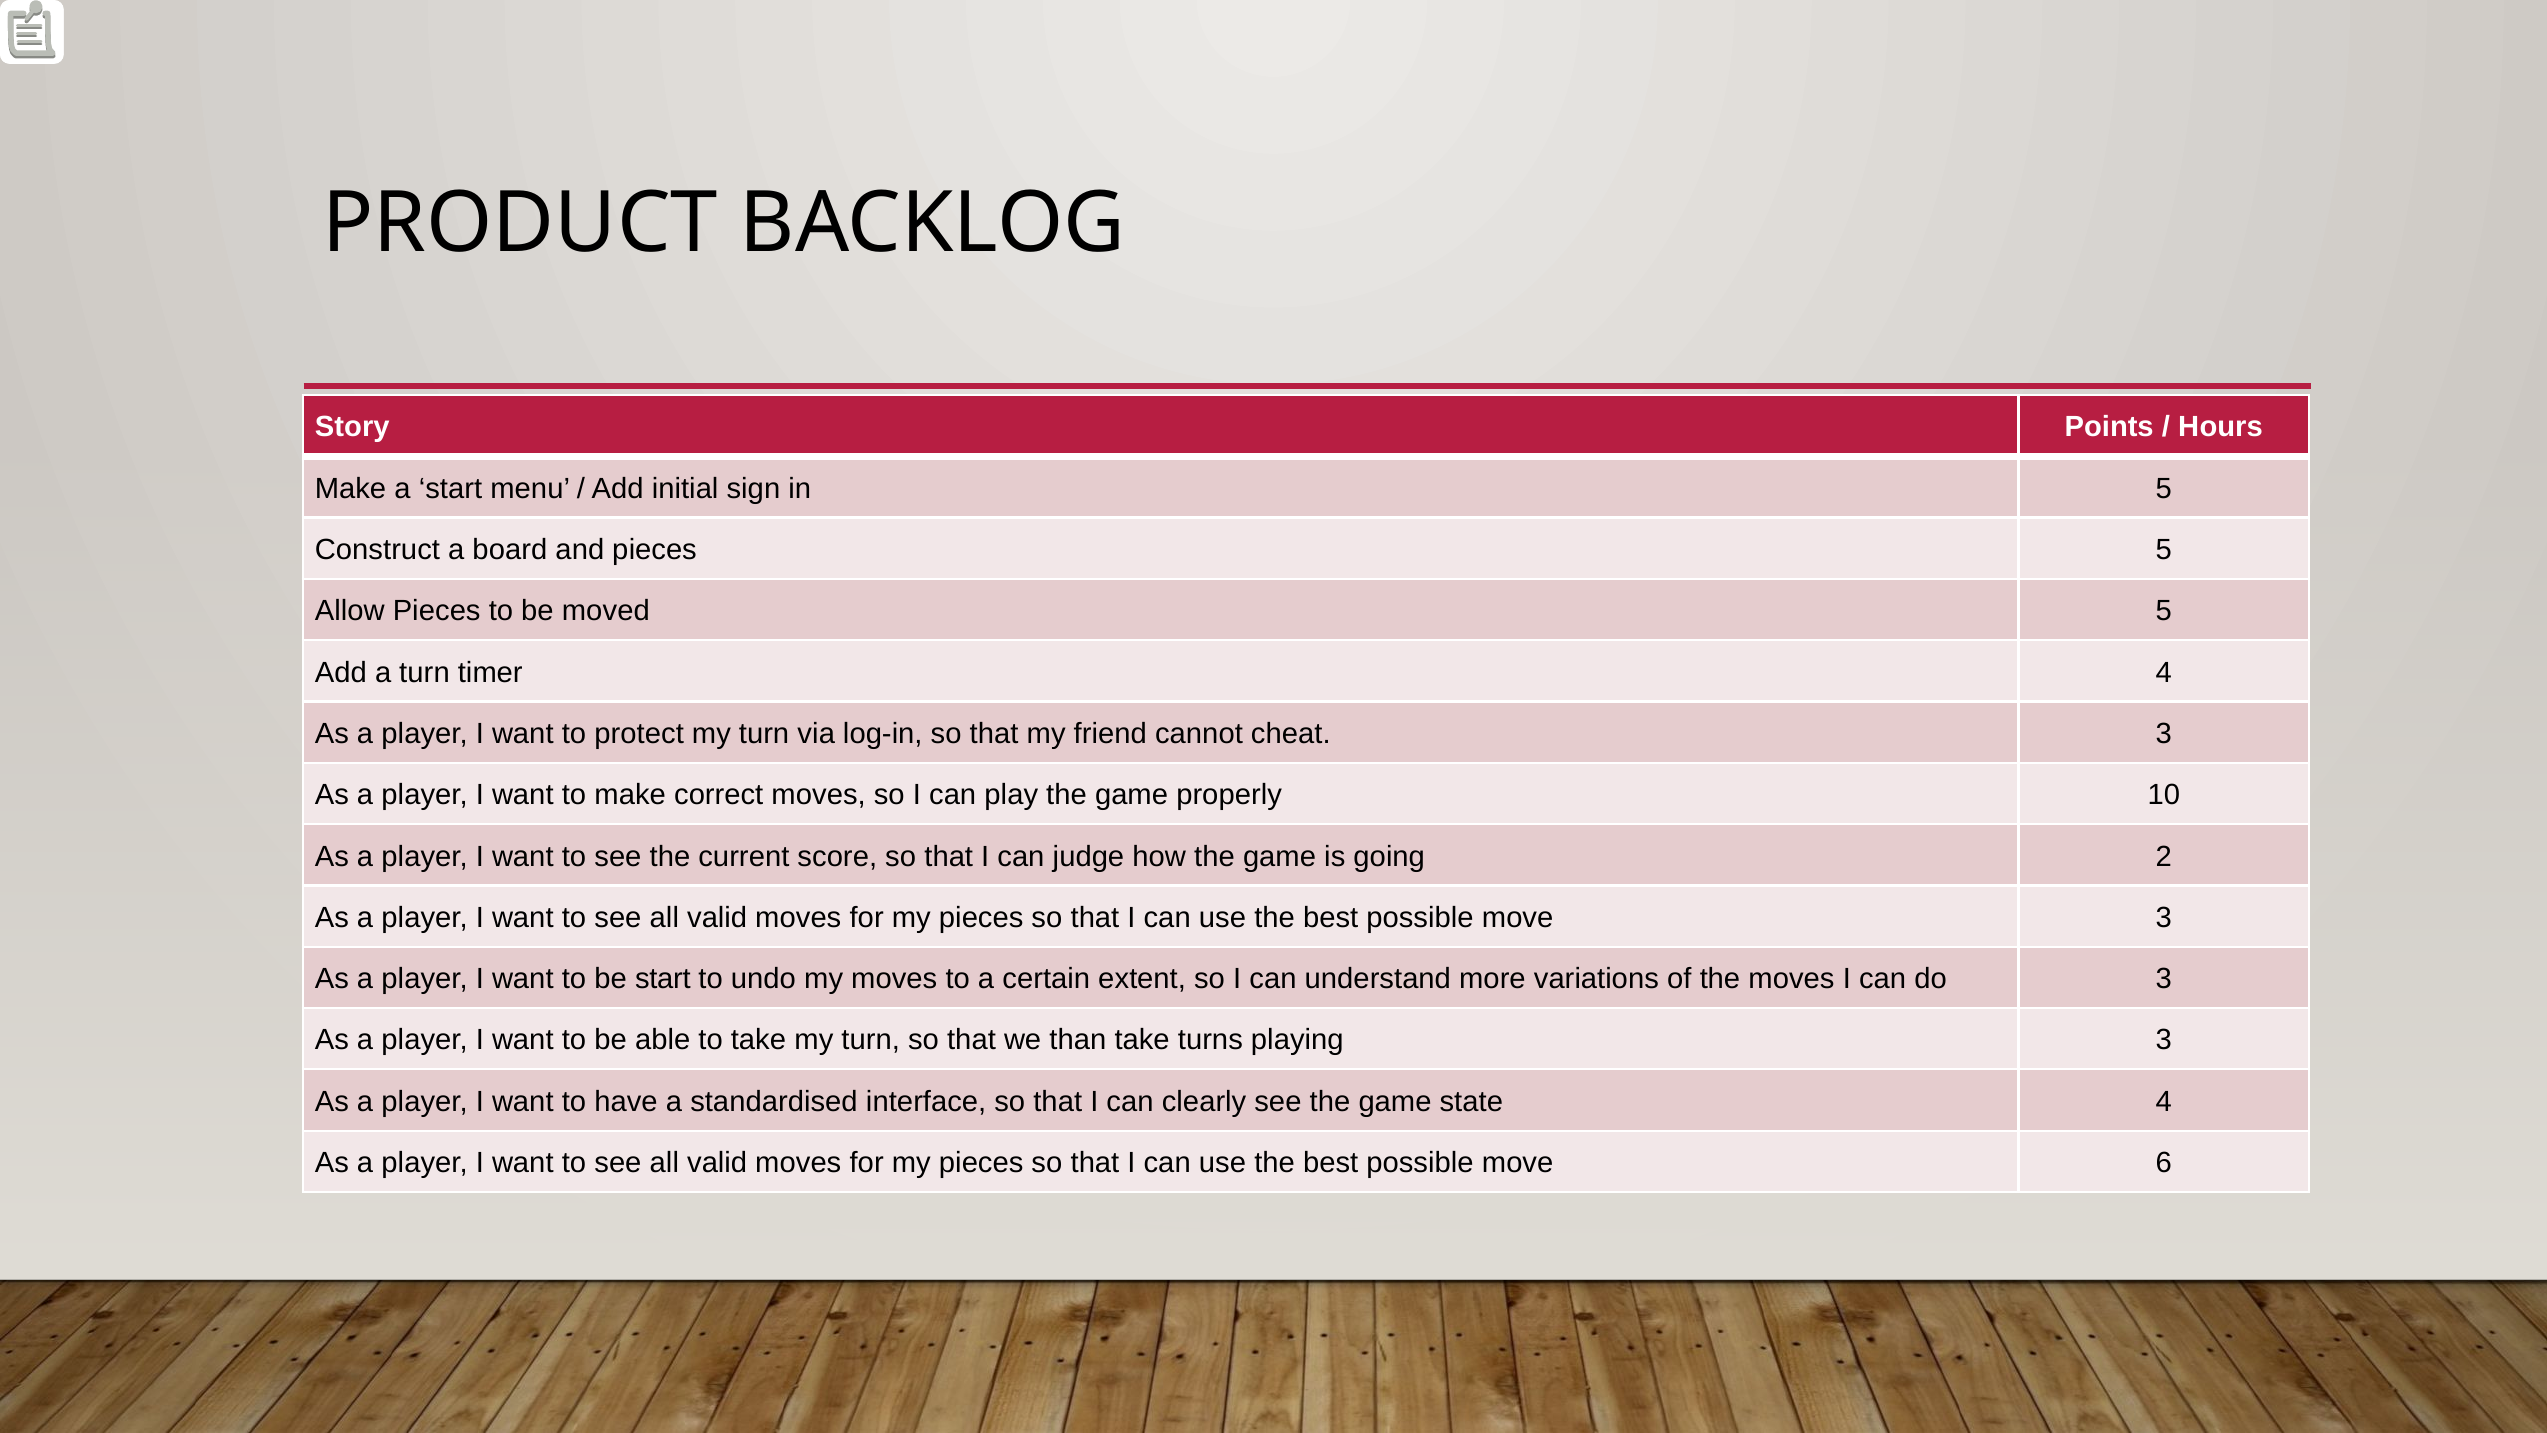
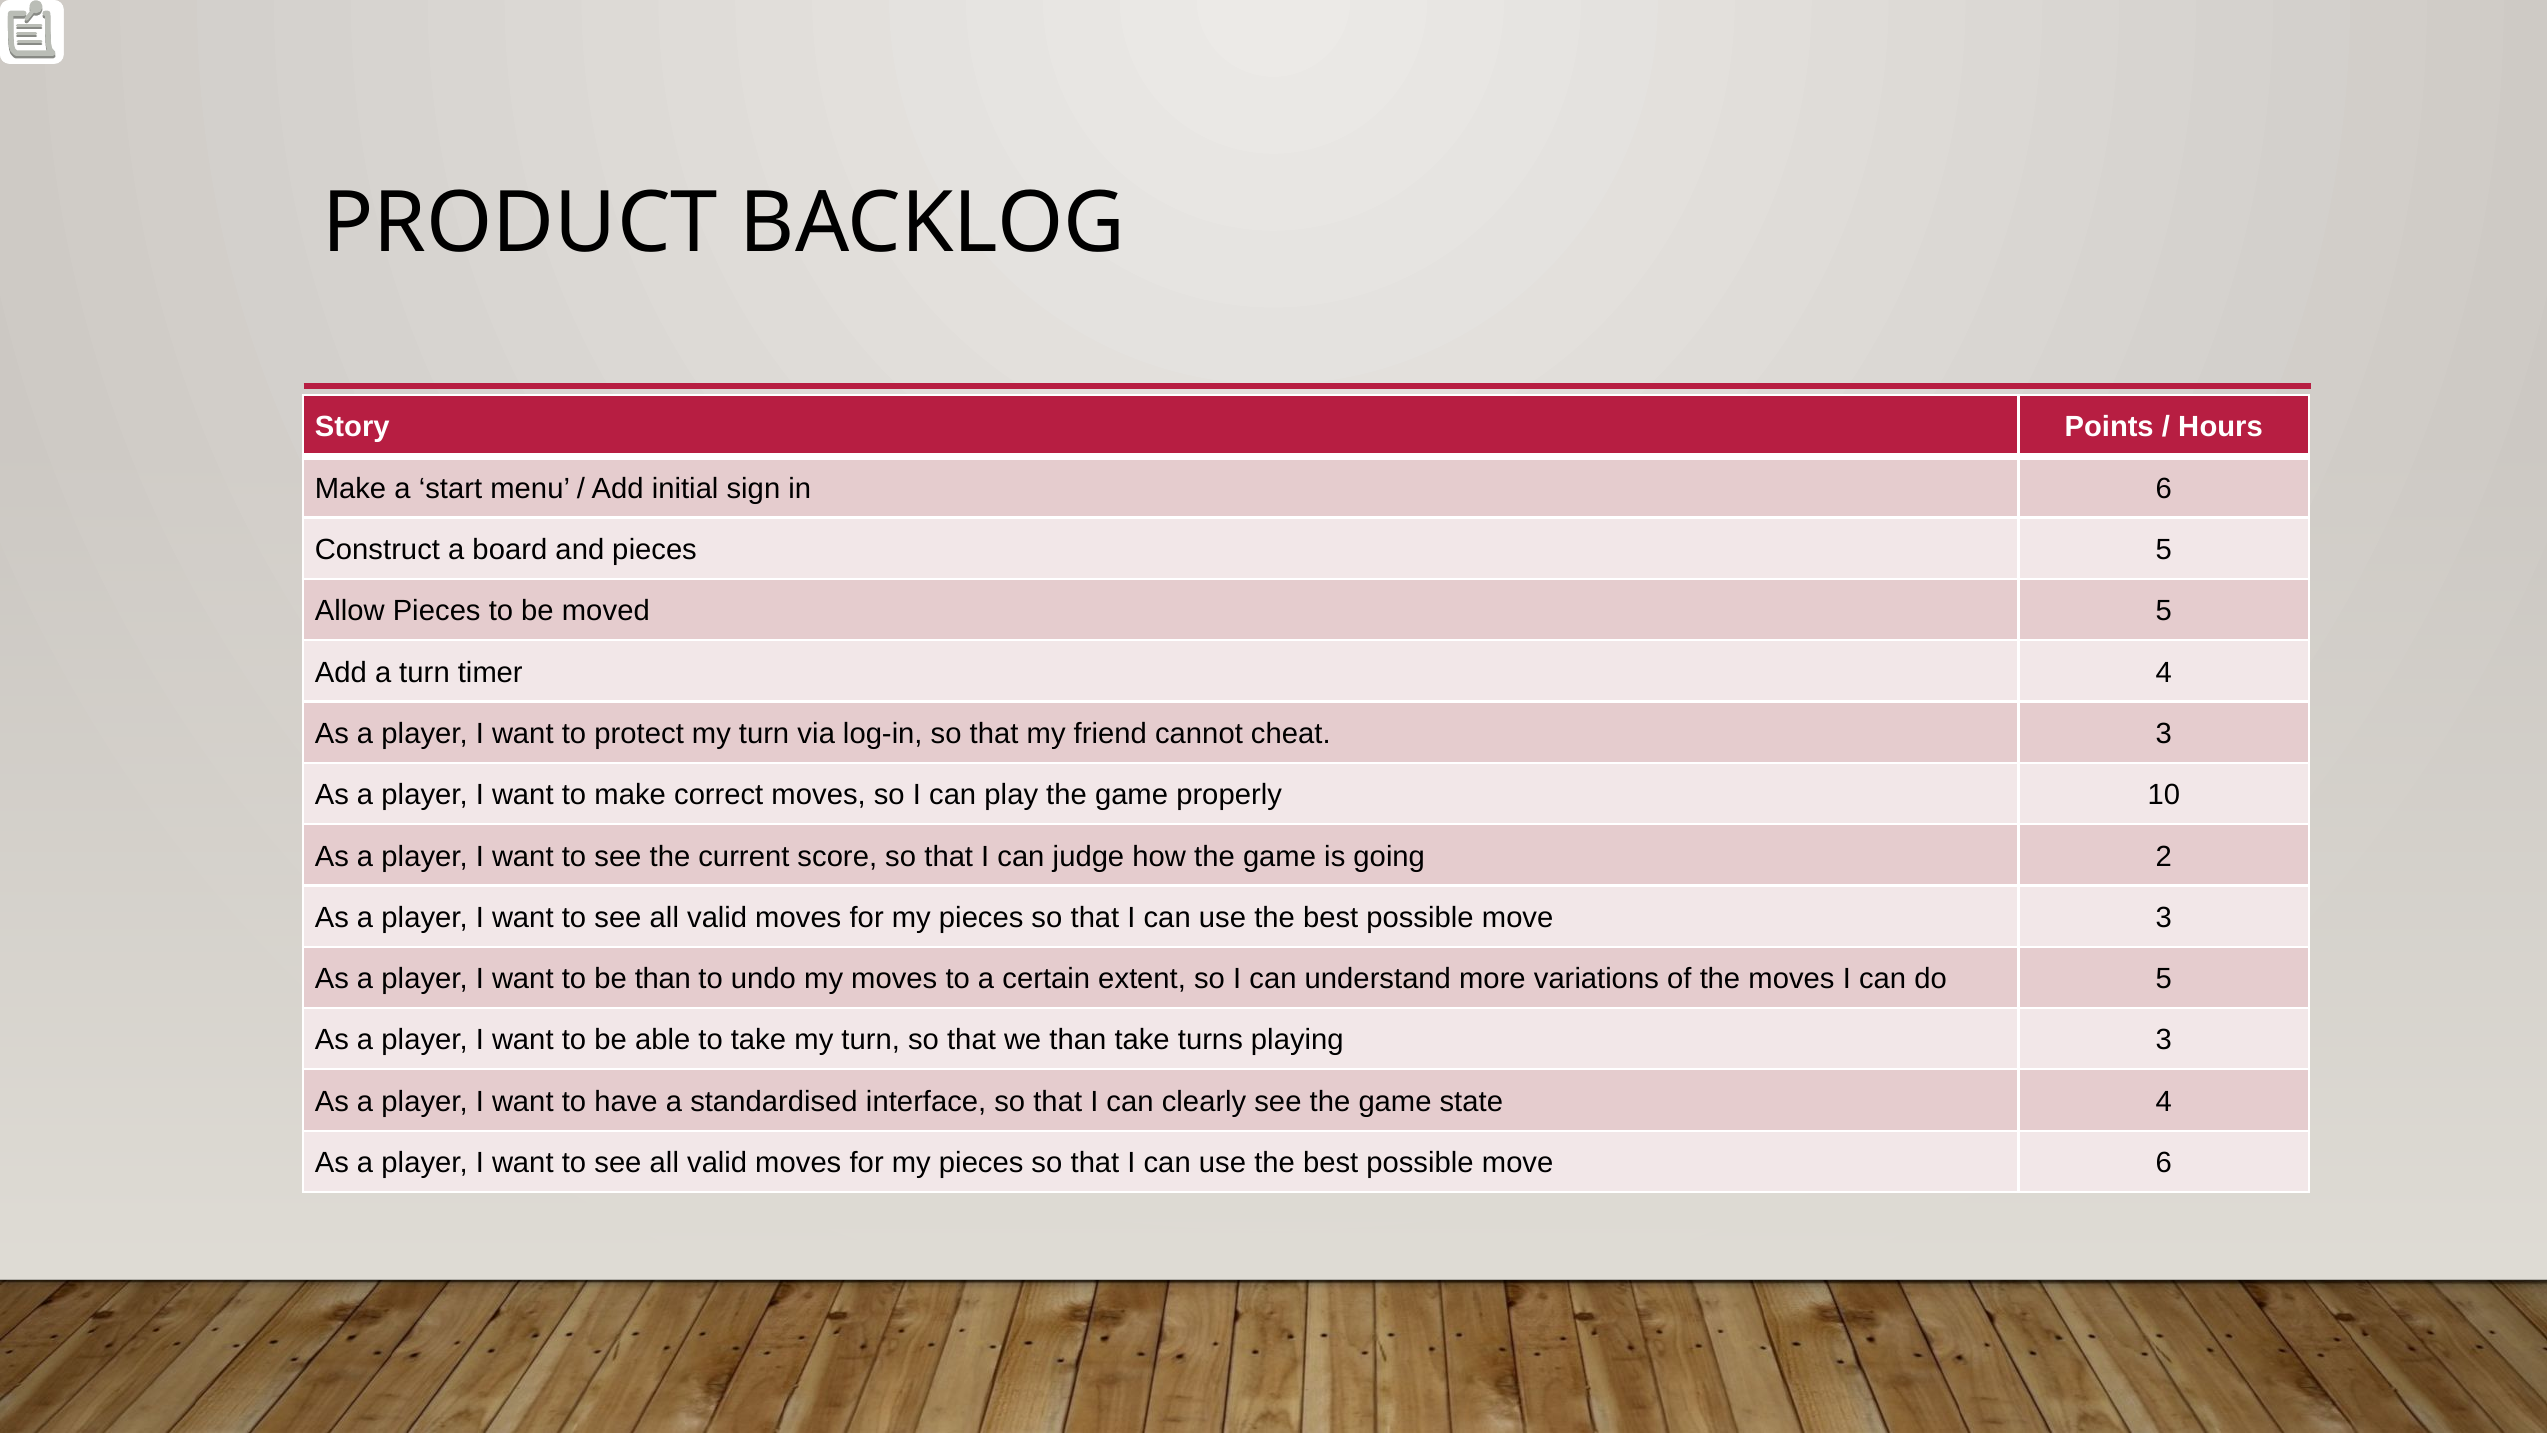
in 5: 5 -> 6 (2164, 488)
be start: start -> than (663, 979)
do 3: 3 -> 5 (2164, 979)
